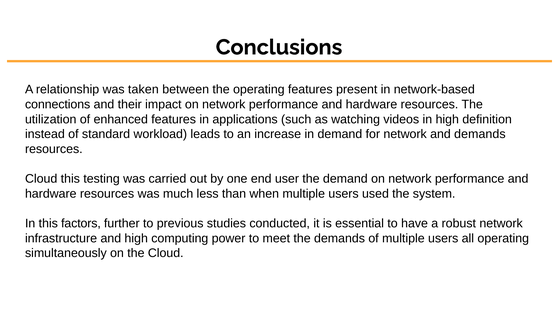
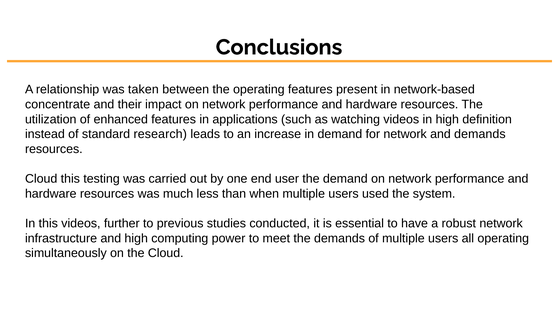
connections: connections -> concentrate (58, 104)
workload: workload -> research (160, 134)
this factors: factors -> videos (81, 223)
